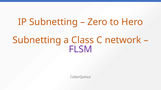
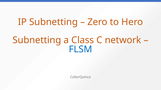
FLSM colour: purple -> blue (80, 50)
